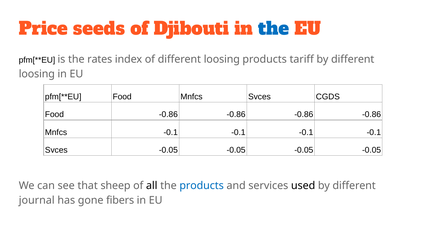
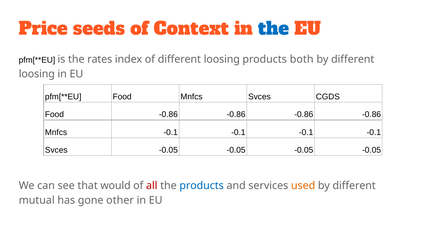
Djibouti: Djibouti -> Context (191, 29)
tariff: tariff -> both (302, 59)
sheep: sheep -> would (116, 185)
all colour: black -> red (152, 185)
used colour: black -> orange (303, 185)
journal: journal -> mutual (37, 200)
fibers: fibers -> other (120, 200)
